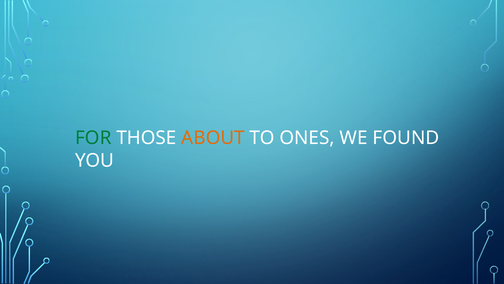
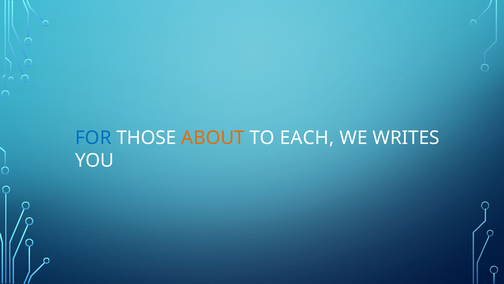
FOR colour: green -> blue (93, 138)
ONES: ONES -> EACH (307, 138)
FOUND: FOUND -> WRITES (406, 138)
